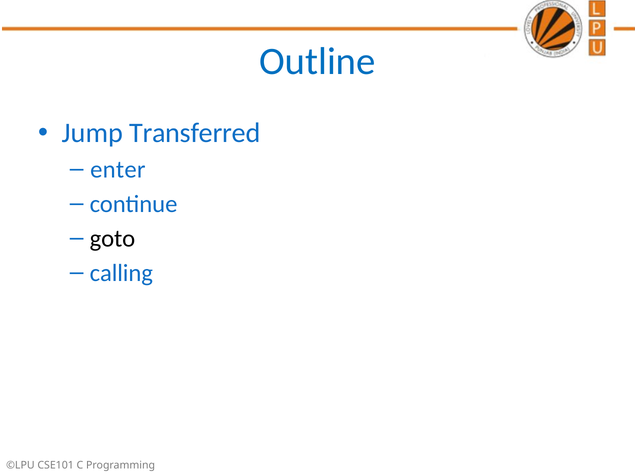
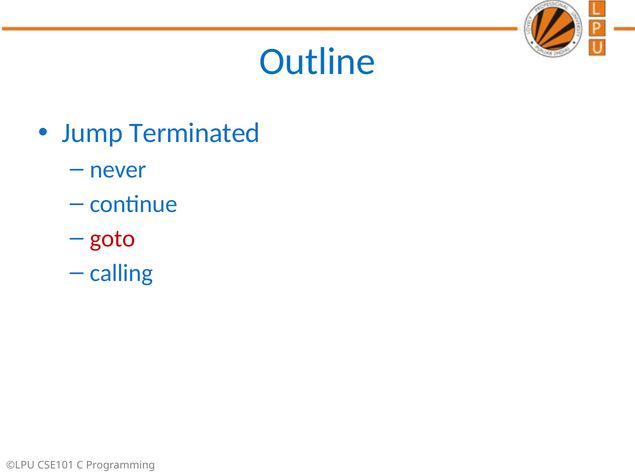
Transferred: Transferred -> Terminated (195, 133)
enter: enter -> never (118, 170)
goto colour: black -> red (112, 239)
